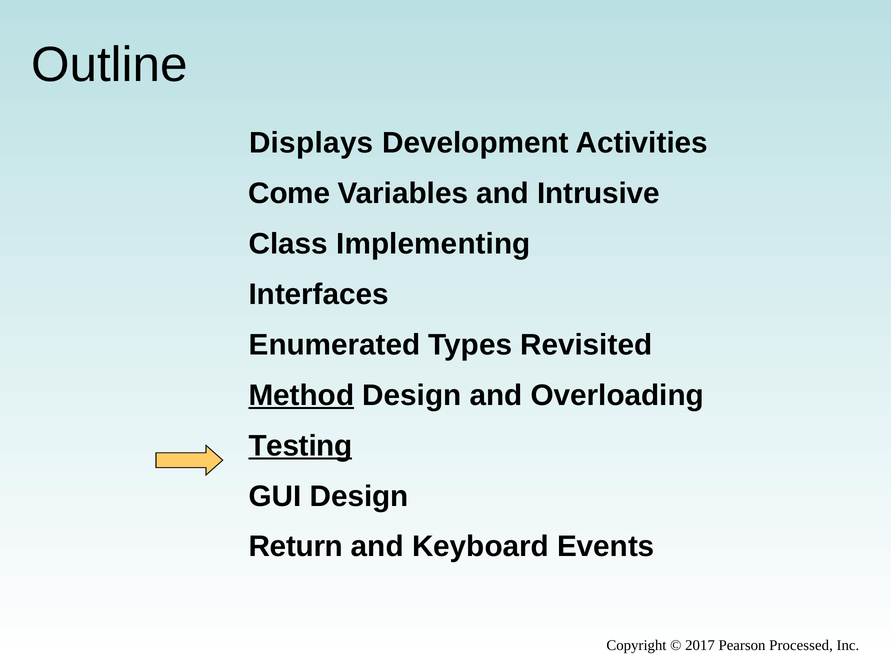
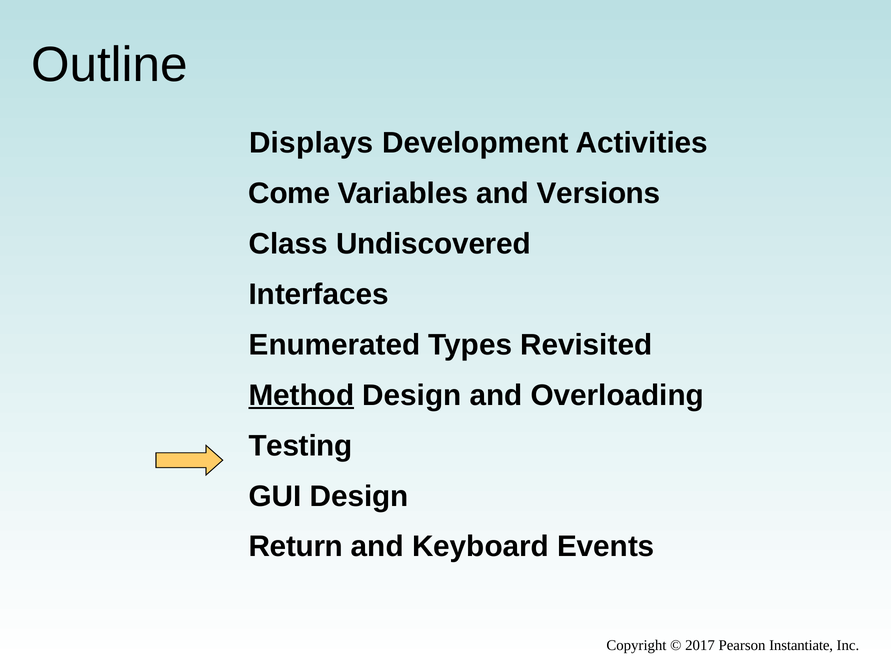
Intrusive: Intrusive -> Versions (599, 194)
Implementing: Implementing -> Undiscovered (434, 244)
Testing underline: present -> none (301, 446)
Processed: Processed -> Instantiate (801, 646)
